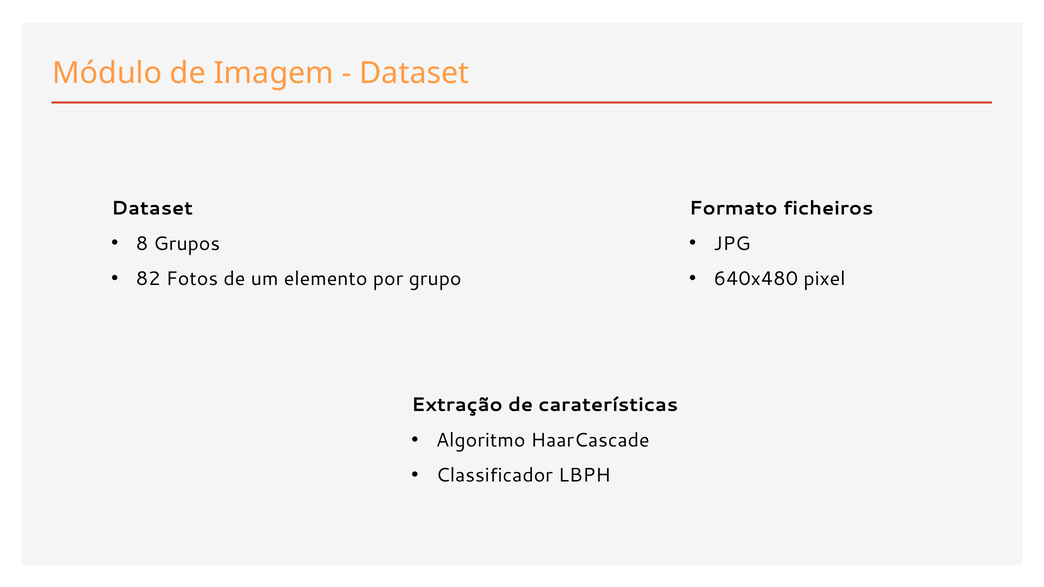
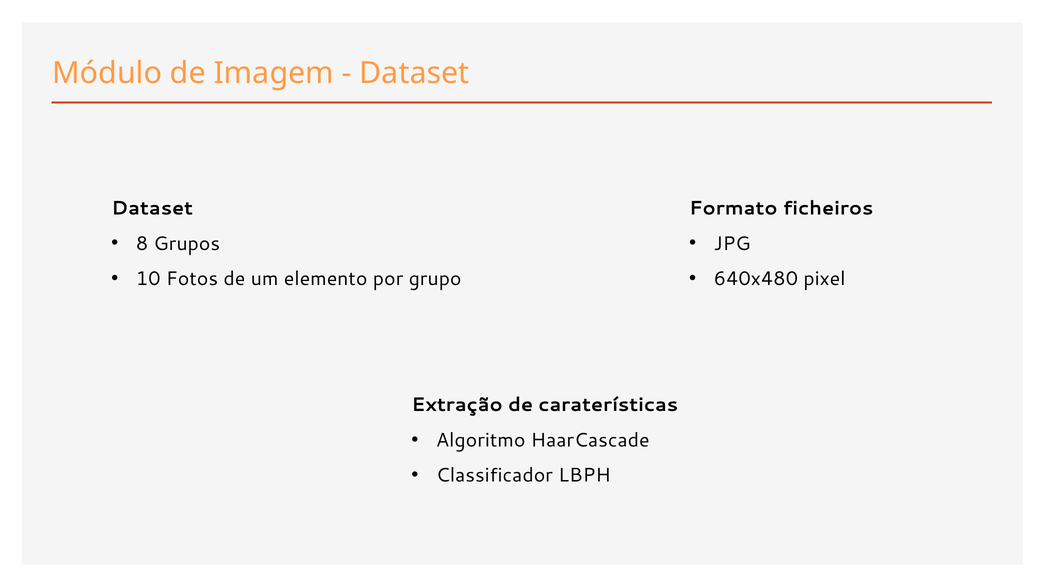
82: 82 -> 10 (148, 279)
